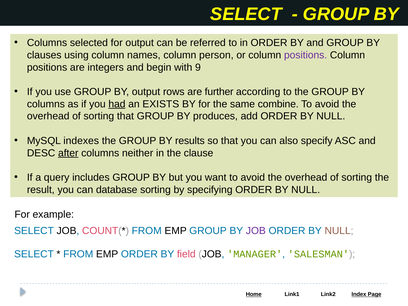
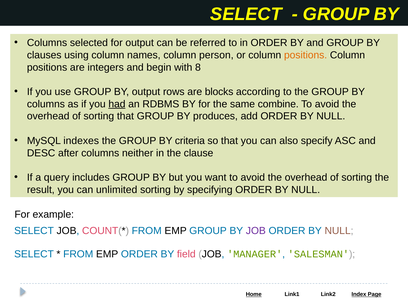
positions colour: purple -> orange (306, 55)
9: 9 -> 8 (198, 67)
further: further -> blocks (219, 92)
EXISTS: EXISTS -> RDBMS (161, 104)
results: results -> criteria (190, 141)
after underline: present -> none (68, 153)
database: database -> unlimited (117, 190)
